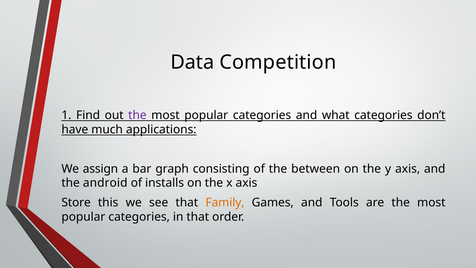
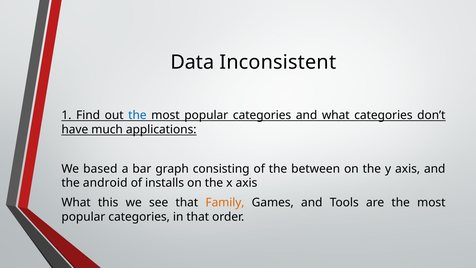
Competition: Competition -> Inconsistent (278, 62)
the colour: purple -> blue (137, 115)
assign: assign -> based (100, 169)
Store: Store -> What (76, 203)
